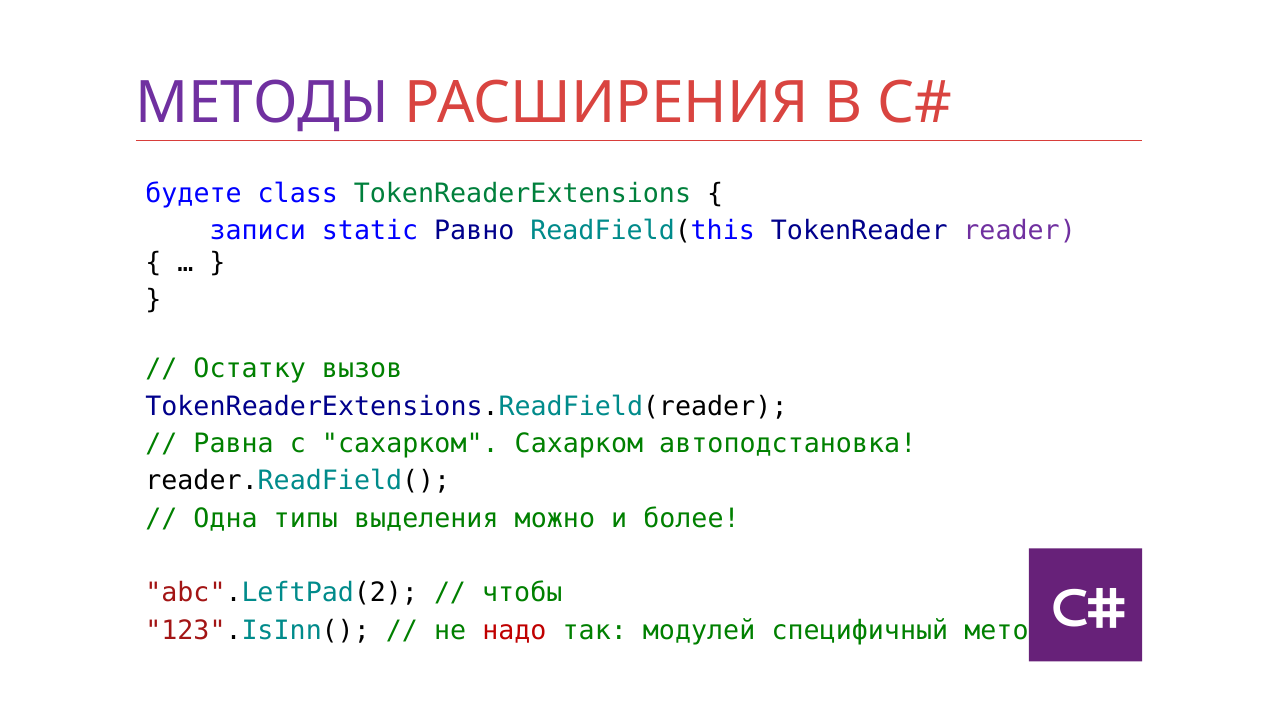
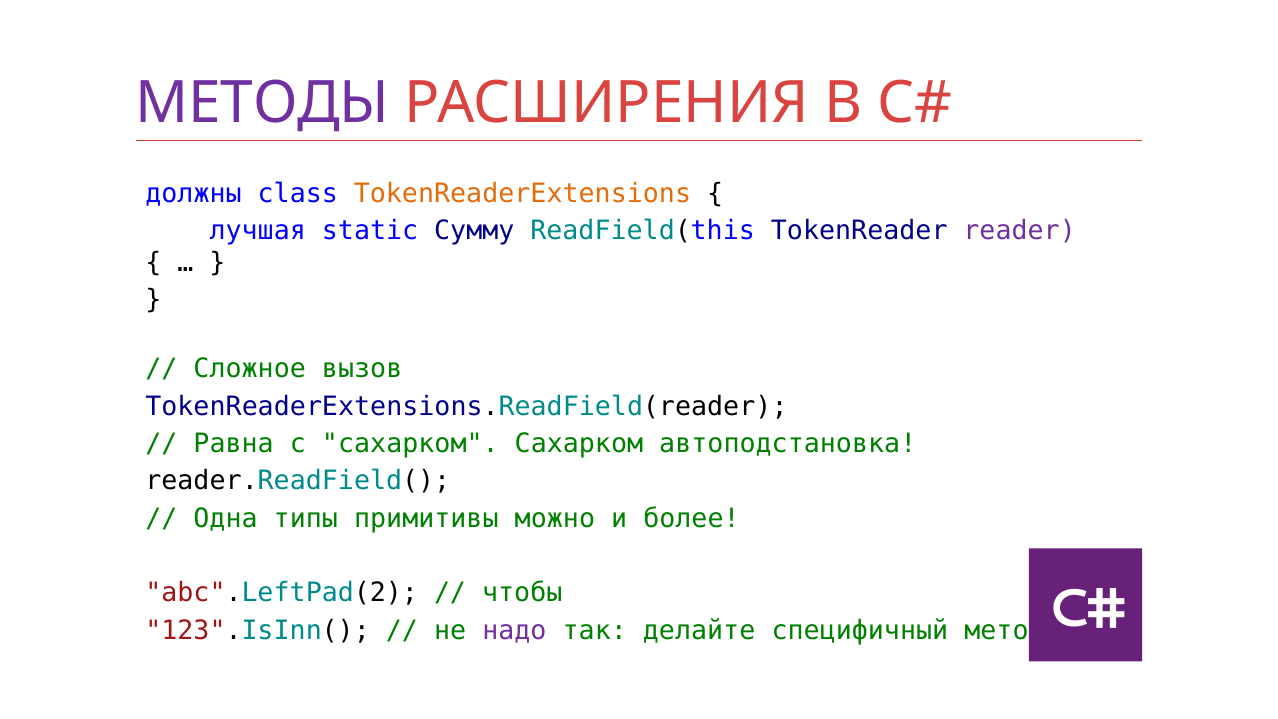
будете: будете -> должны (193, 193)
TokenReaderExtensions colour: green -> orange (522, 193)
записи: записи -> лучшая (258, 231)
Равно: Равно -> Сумму (474, 231)
Остатку: Остатку -> Сложное (250, 369)
выделения: выделения -> примитивы (426, 518)
надо colour: red -> purple (514, 630)
модулей: модулей -> делайте (699, 630)
